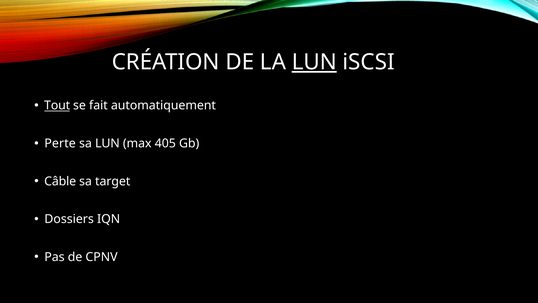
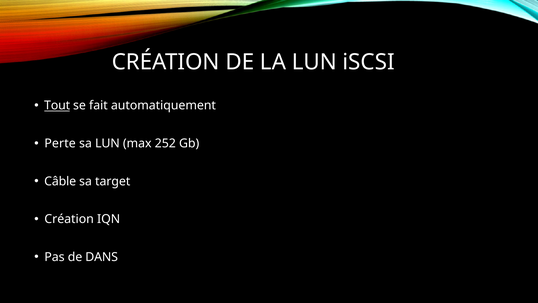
LUN underline: present -> none (314, 62)
405: 405 -> 252 (165, 143)
Dossiers: Dossiers -> Création (69, 219)
CPNV: CPNV -> DANS (102, 257)
